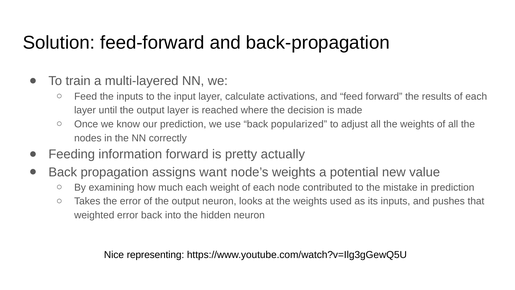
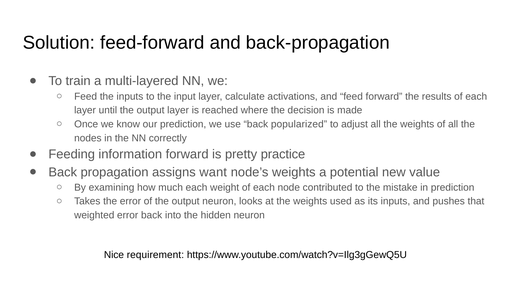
actually: actually -> practice (283, 154)
representing: representing -> requirement (155, 254)
